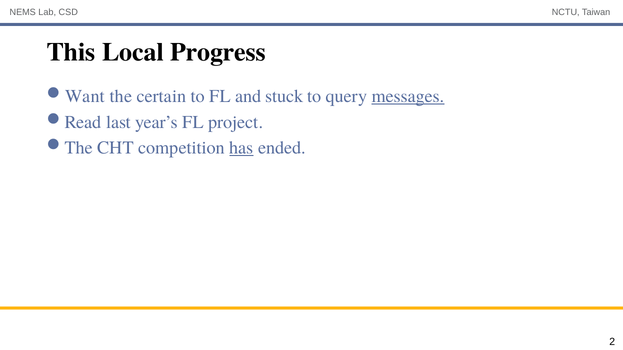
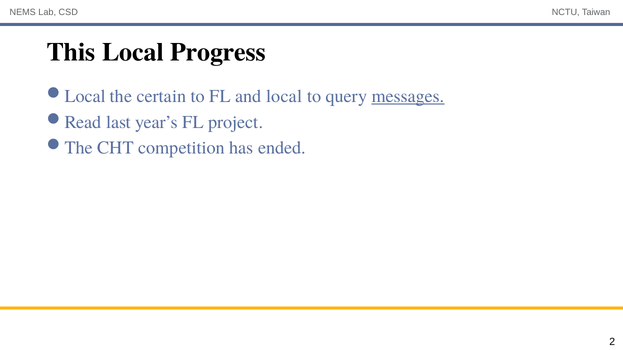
Want: Want -> Local (85, 96)
and stuck: stuck -> local (284, 96)
has underline: present -> none (241, 148)
